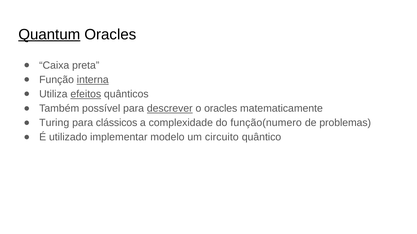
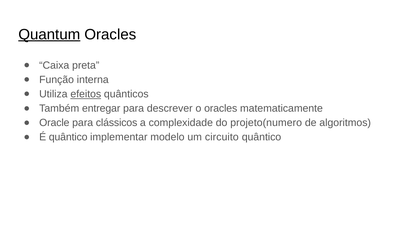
interna underline: present -> none (93, 80)
possível: possível -> entregar (101, 109)
descrever underline: present -> none (170, 109)
Turing: Turing -> Oracle (54, 123)
função(numero: função(numero -> projeto(numero (266, 123)
problemas: problemas -> algoritmos (345, 123)
É utilizado: utilizado -> quântico (68, 137)
